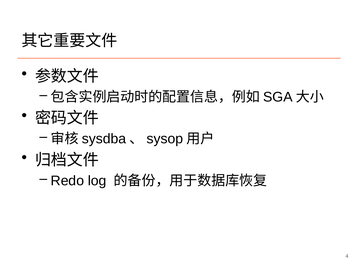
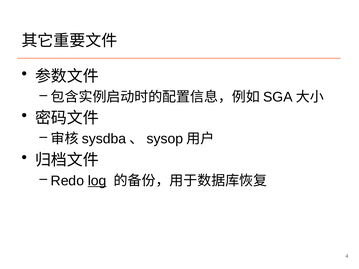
log underline: none -> present (97, 181)
